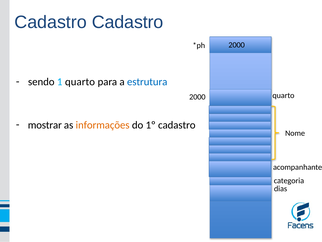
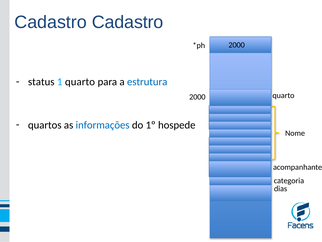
sendo: sendo -> status (41, 82)
mostrar: mostrar -> quartos (45, 125)
informações colour: orange -> blue (103, 125)
1º cadastro: cadastro -> hospede (177, 125)
